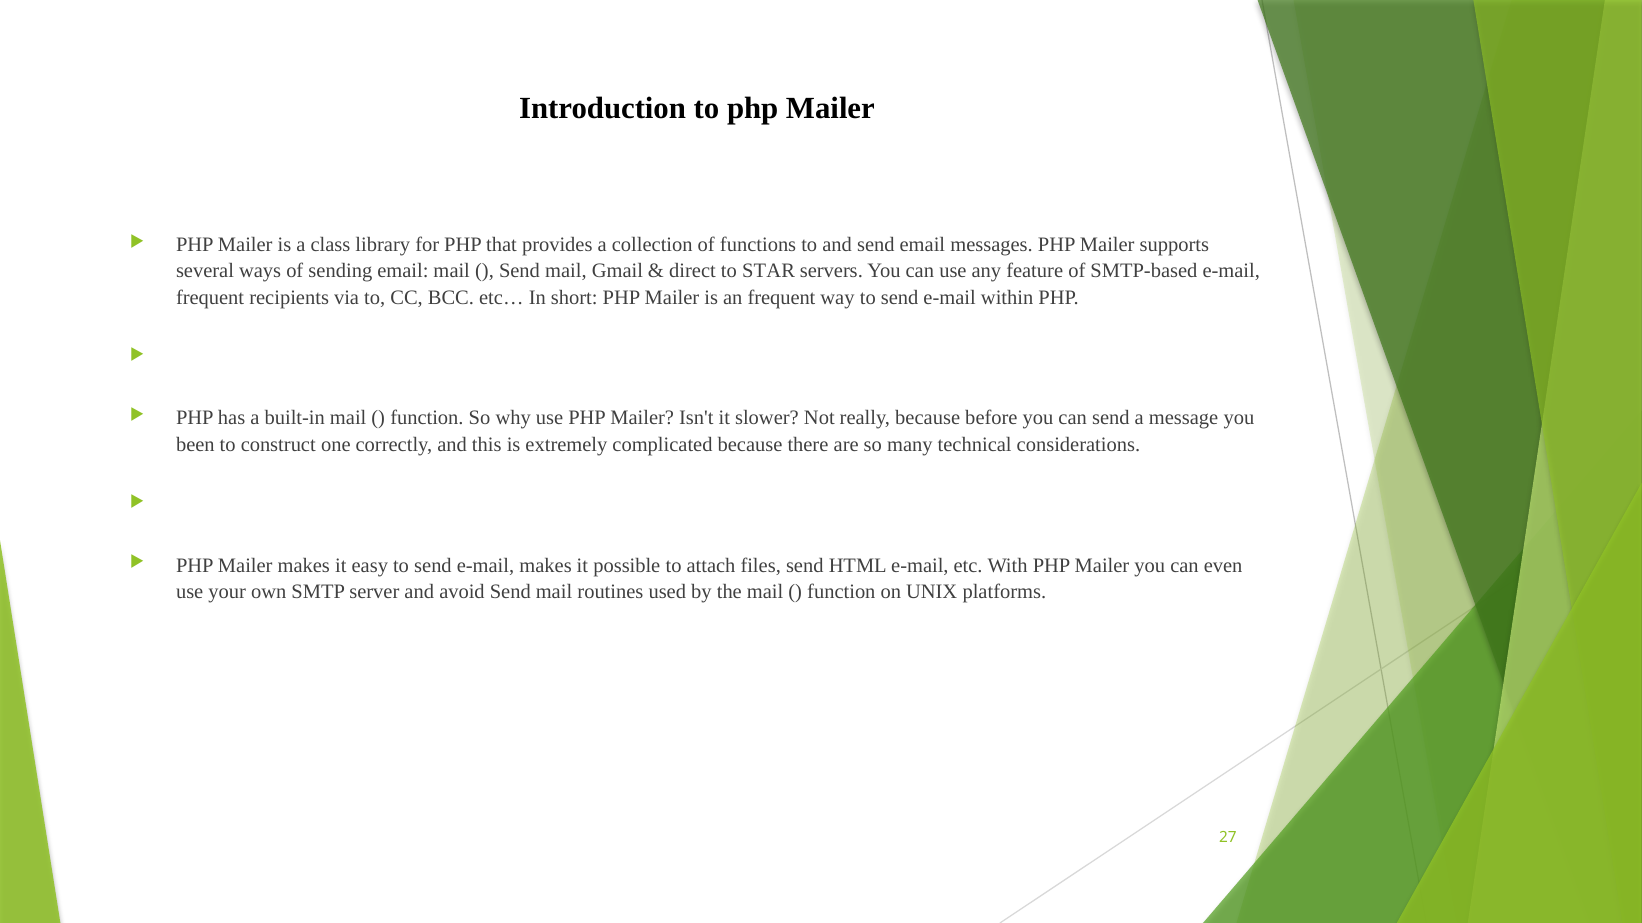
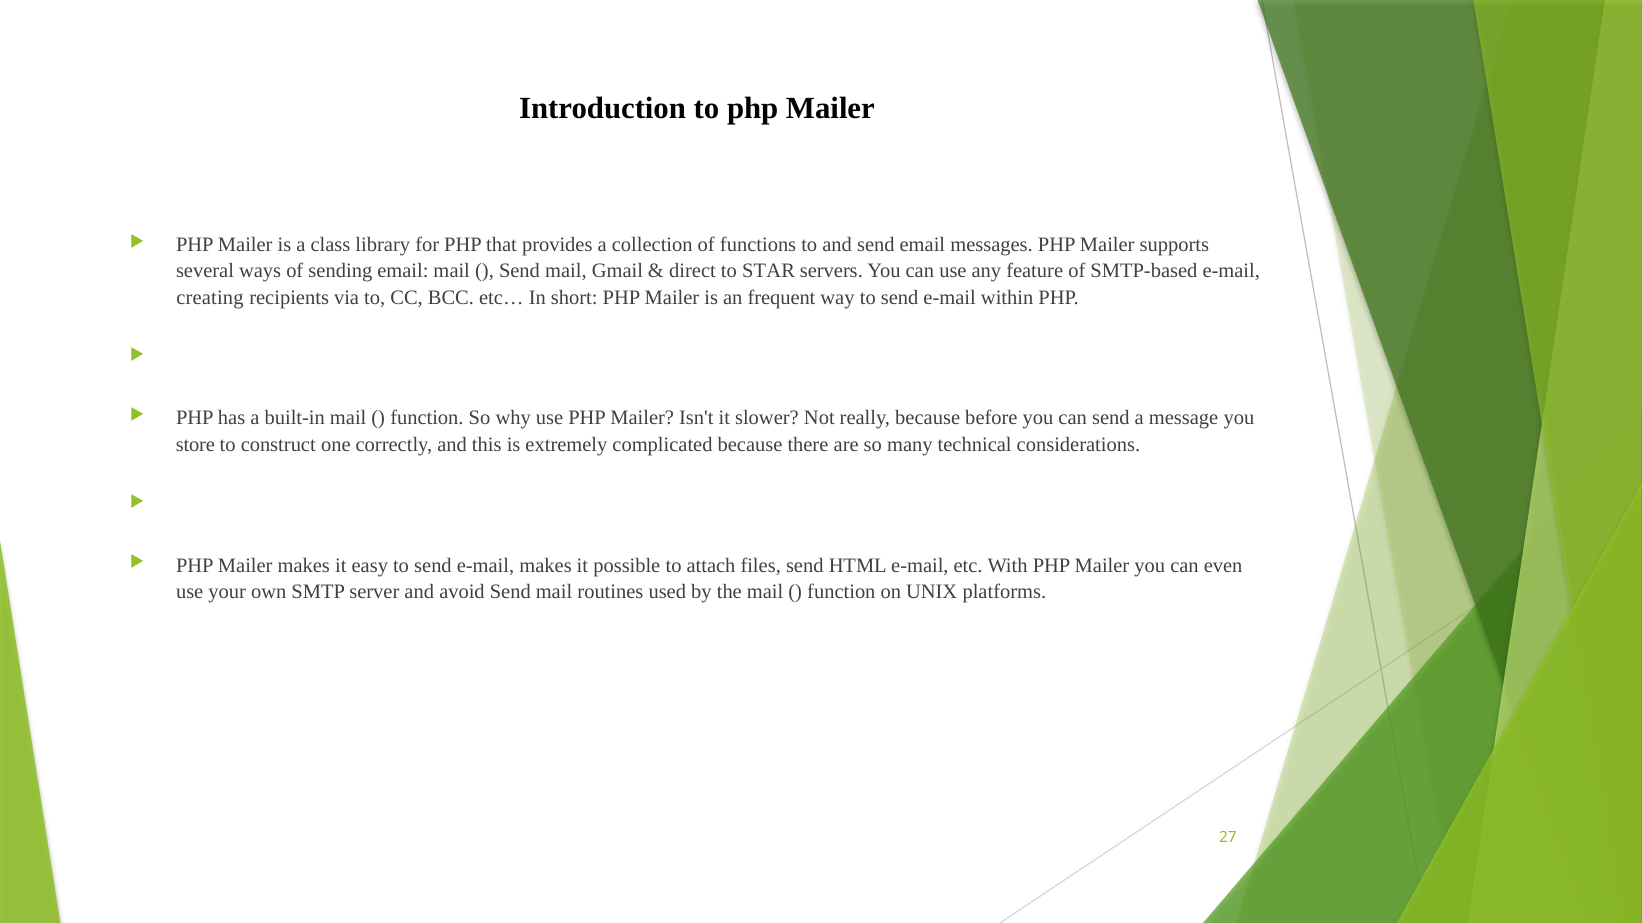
frequent: frequent -> creating (210, 297)
been: been -> store (195, 445)
